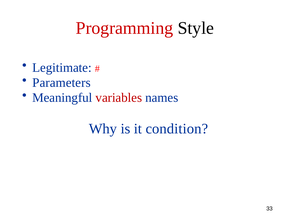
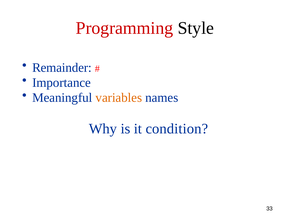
Legitimate: Legitimate -> Remainder (62, 67)
Parameters: Parameters -> Importance (62, 82)
variables colour: red -> orange (119, 97)
